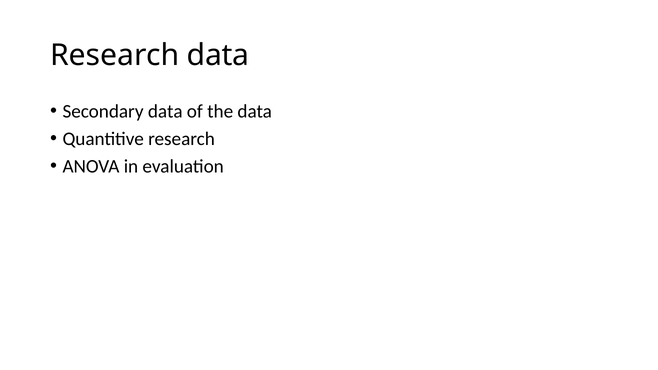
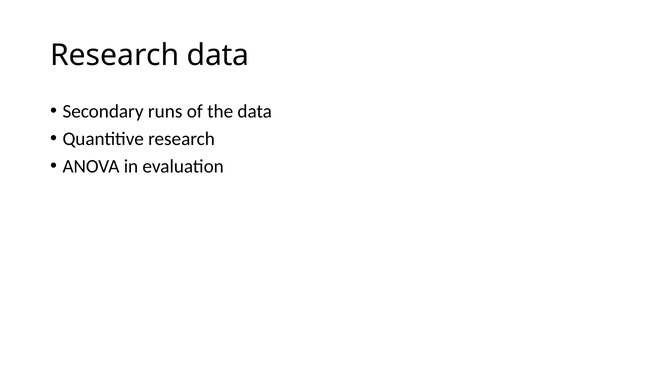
Secondary data: data -> runs (165, 111)
